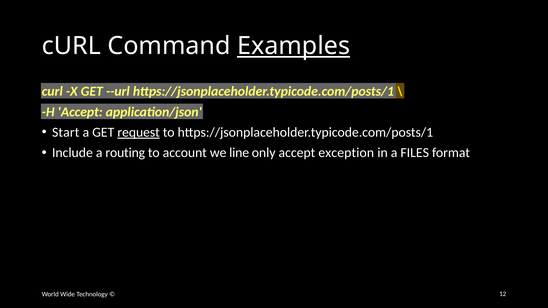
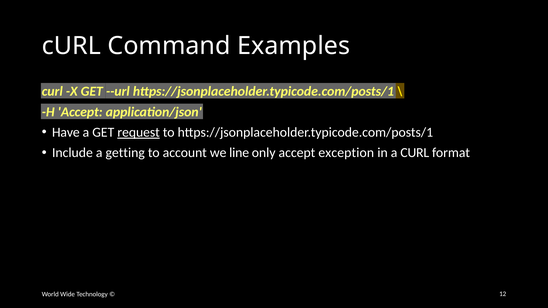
Examples underline: present -> none (294, 46)
Start: Start -> Have (66, 132)
routing: routing -> getting (125, 153)
a FILES: FILES -> CURL (415, 153)
